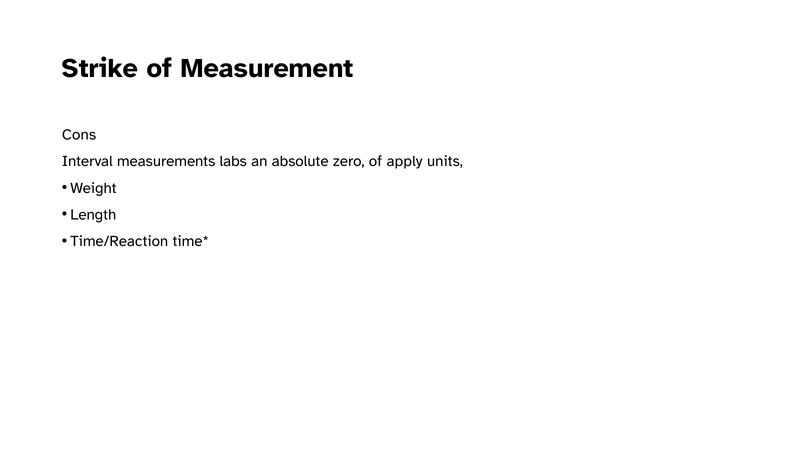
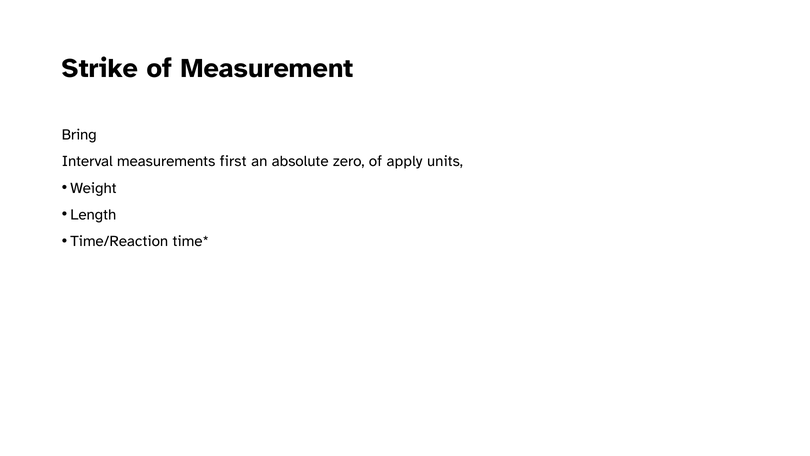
Cons: Cons -> Bring (79, 134)
labs: labs -> first (233, 161)
